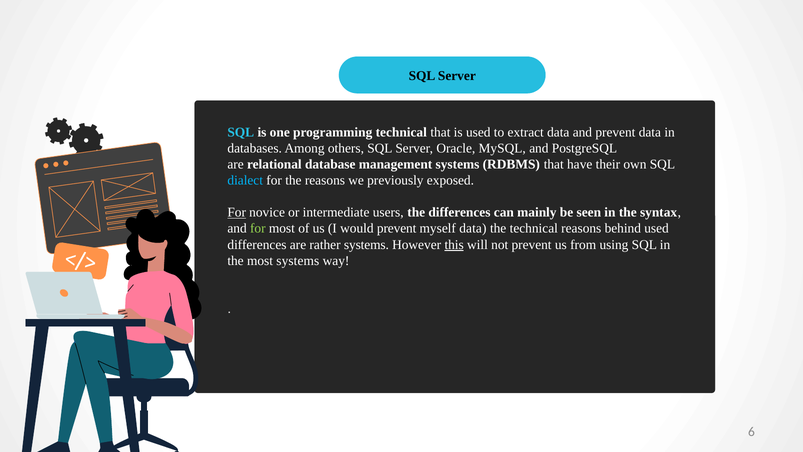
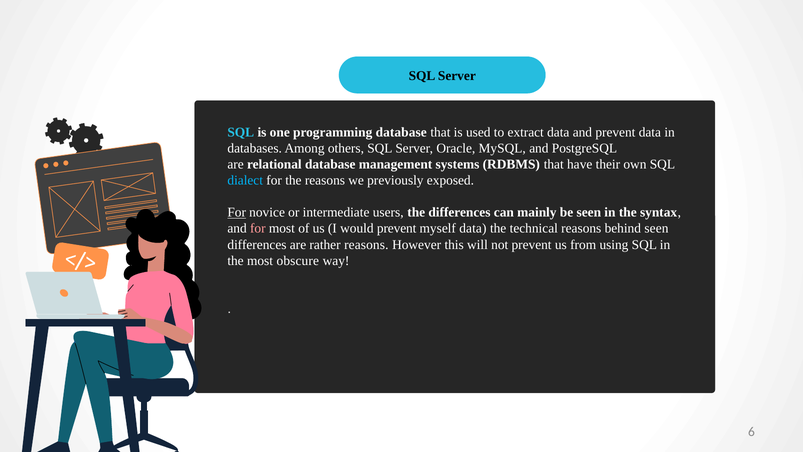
programming technical: technical -> database (401, 132)
for colour: light green -> pink (258, 228)
behind used: used -> seen (656, 228)
rather systems: systems -> reasons (366, 244)
this underline: present -> none (454, 244)
most systems: systems -> obscure (298, 261)
